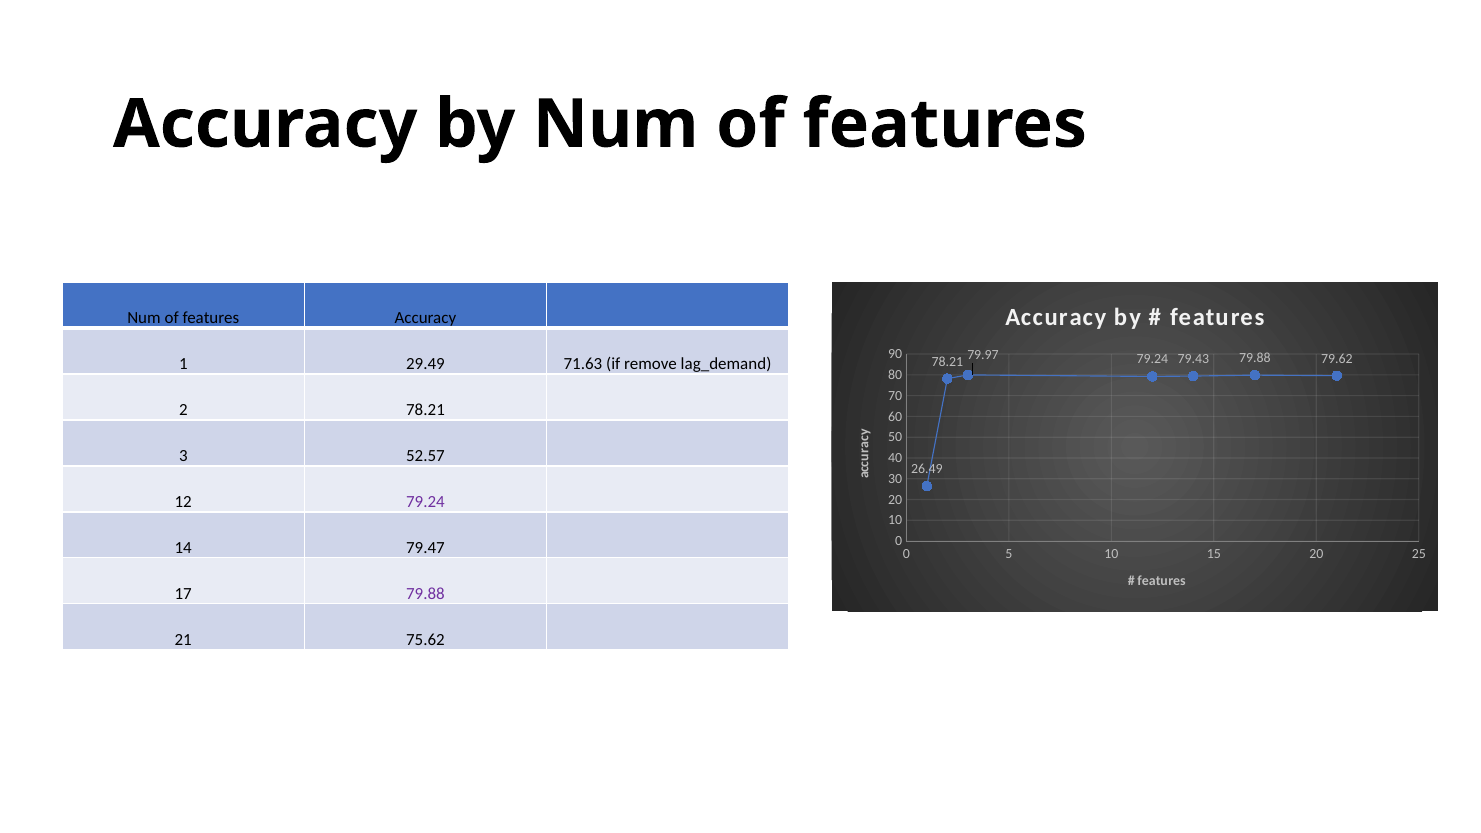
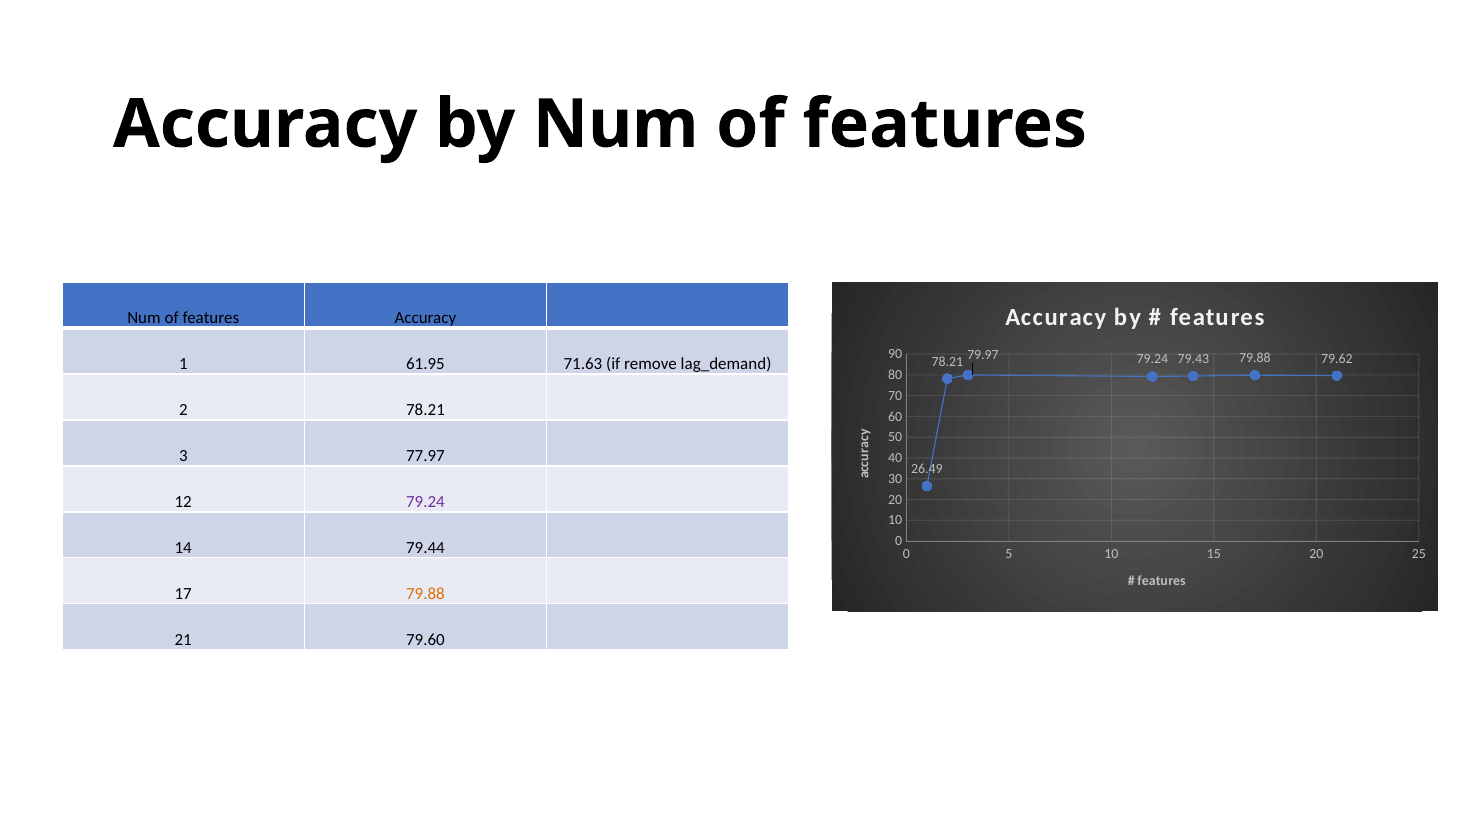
29.49: 29.49 -> 61.95 (425, 364)
52.57: 52.57 -> 77.97 (425, 456)
79.47: 79.47 -> 79.44 (425, 548)
79.88 colour: purple -> orange (425, 594)
75.62: 75.62 -> 79.60 (425, 640)
